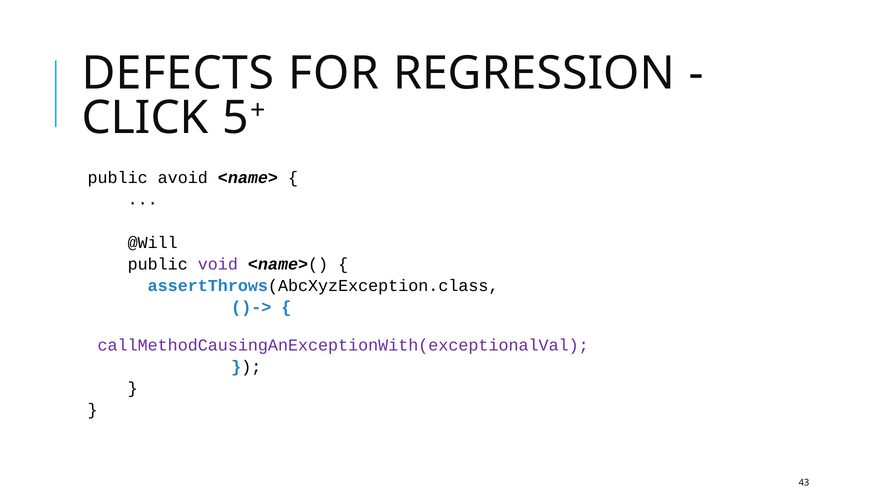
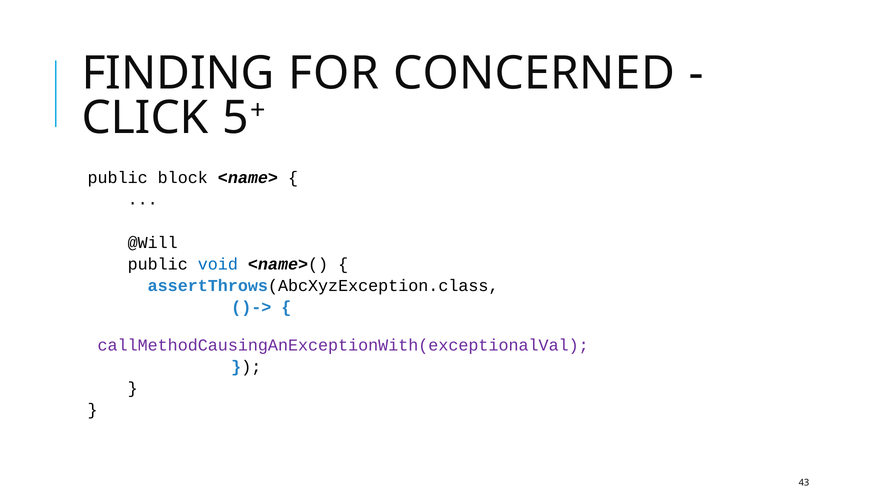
DEFECTS: DEFECTS -> FINDING (178, 73)
REGRESSION: REGRESSION -> CONCERNED (534, 73)
avoid: avoid -> block (183, 178)
void colour: purple -> blue (218, 264)
